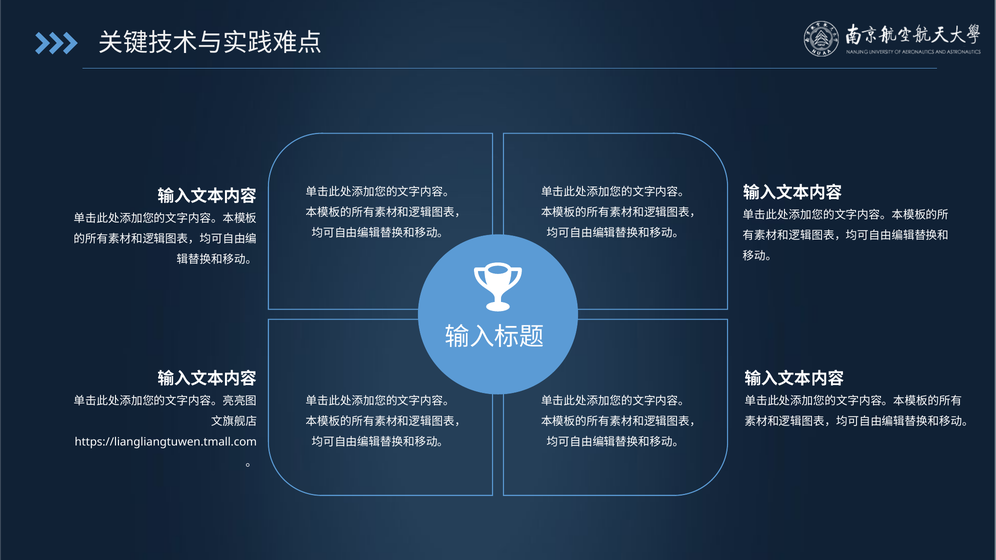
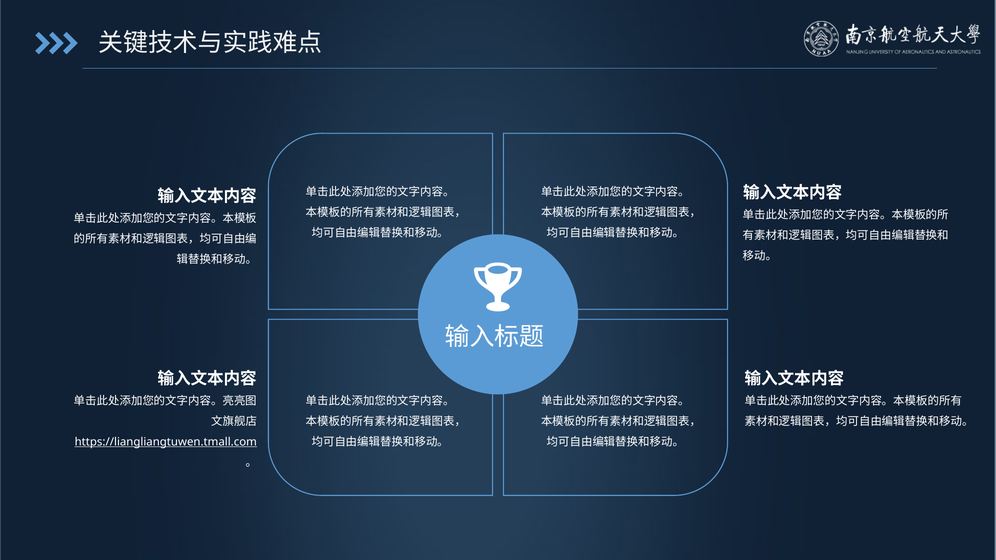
https://liangliangtuwen.tmall.com underline: none -> present (166, 442)
